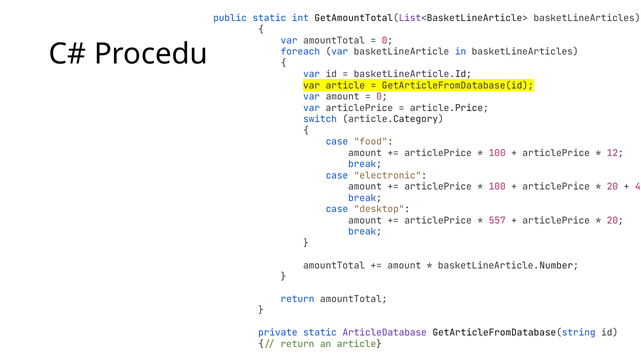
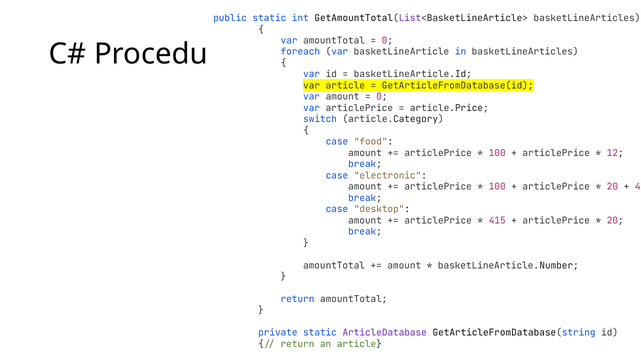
557: 557 -> 415 (497, 220)
